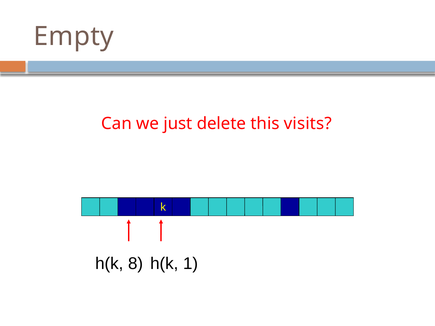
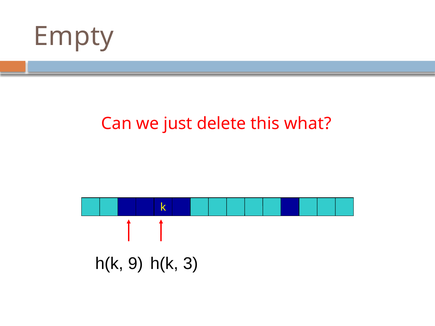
visits: visits -> what (308, 124)
8: 8 -> 9 (136, 264)
1: 1 -> 3 (191, 264)
